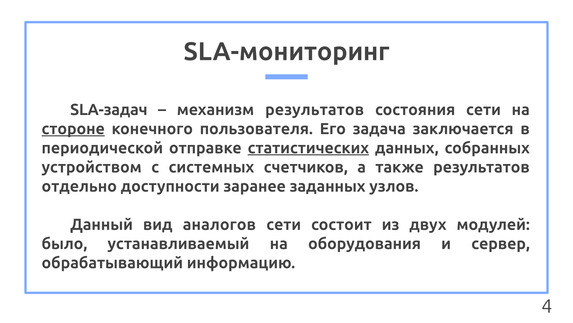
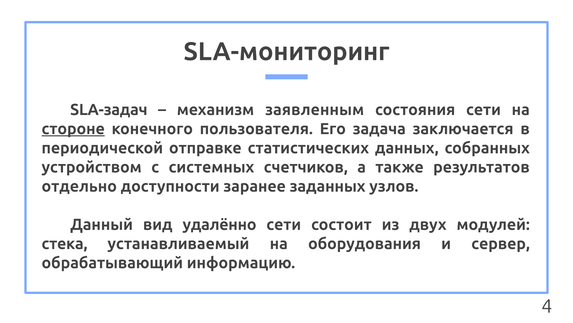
механизм результатов: результатов -> заявленным (315, 110)
статистических underline: present -> none (308, 148)
аналогов: аналогов -> удалённо (219, 224)
было: было -> стека (64, 243)
